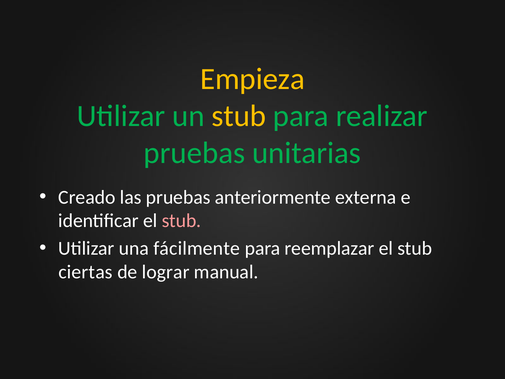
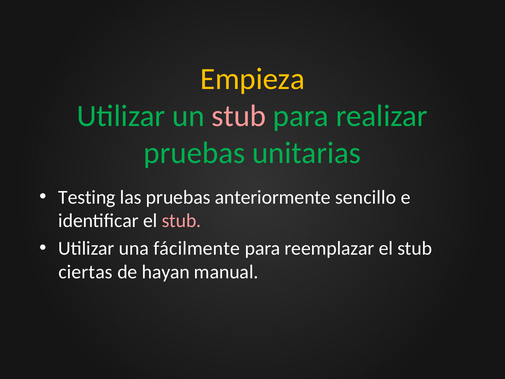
stub colour: yellow -> pink (239, 116)
Creado: Creado -> Testing (87, 197)
externa: externa -> sencillo (366, 197)
lograr: lograr -> hayan (166, 272)
